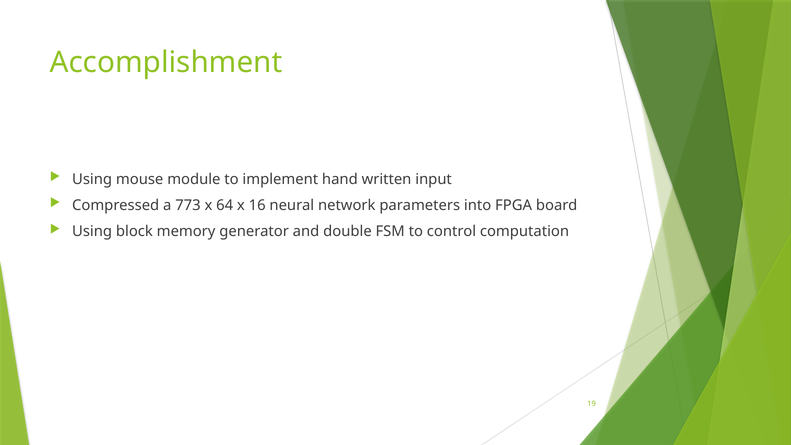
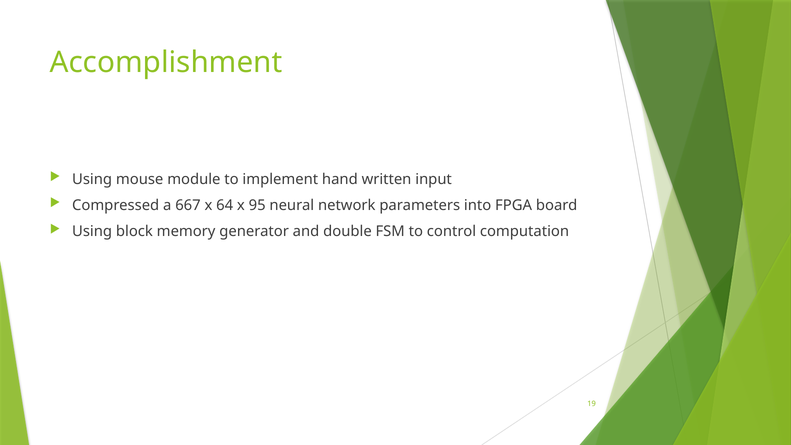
773: 773 -> 667 (188, 205)
16: 16 -> 95 (257, 205)
